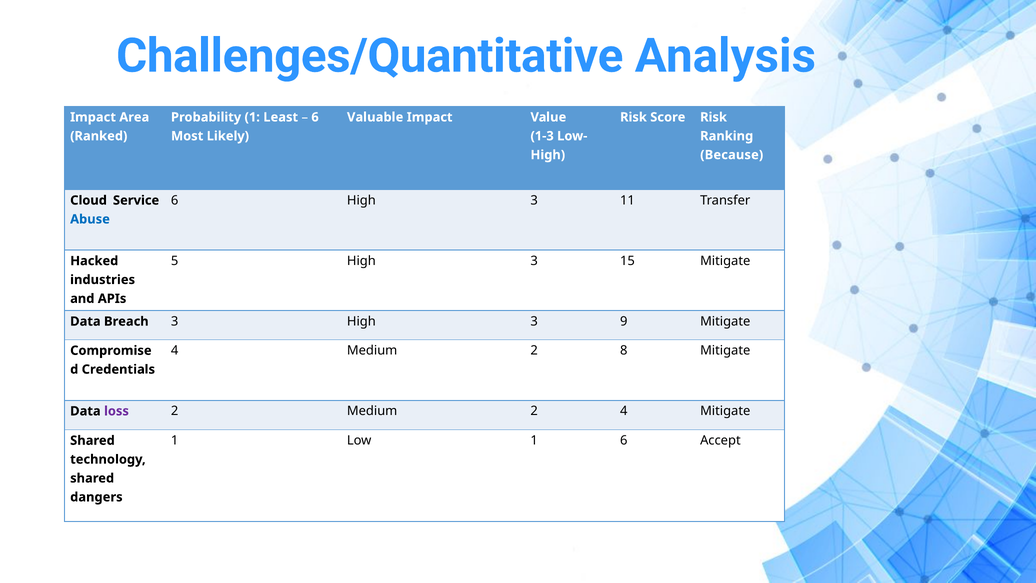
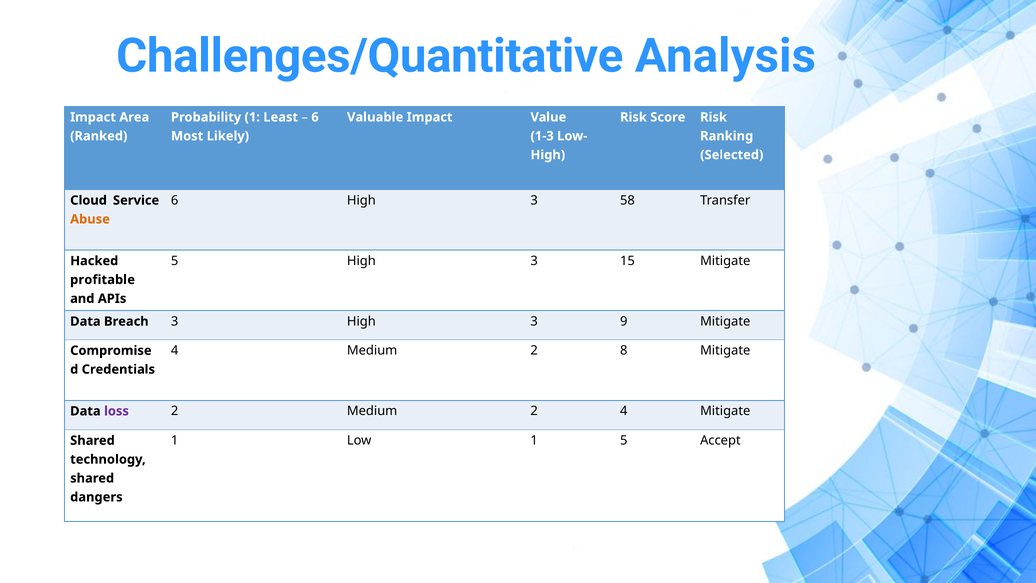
Because: Because -> Selected (732, 155)
11: 11 -> 58 (627, 200)
Abuse colour: blue -> orange (90, 219)
industries: industries -> profitable (103, 280)
1 6: 6 -> 5 (624, 440)
